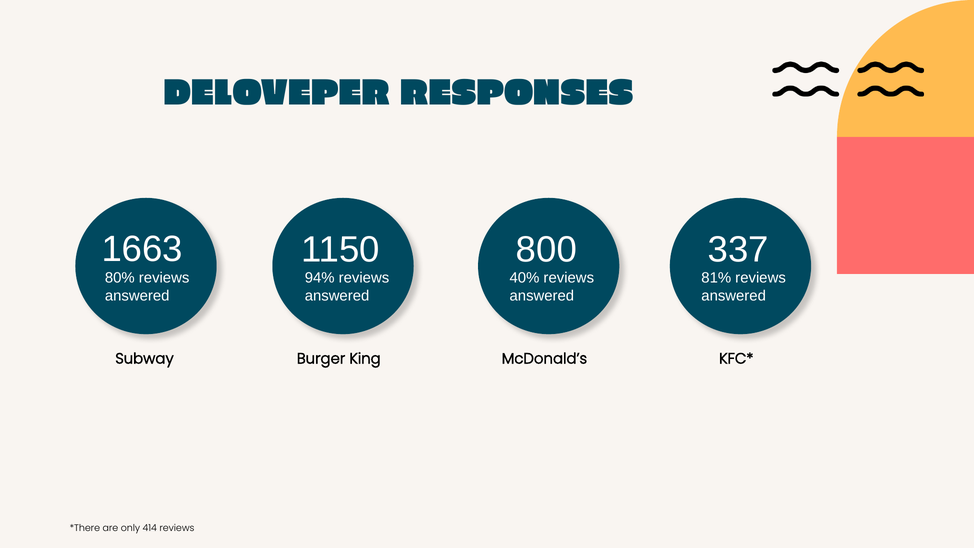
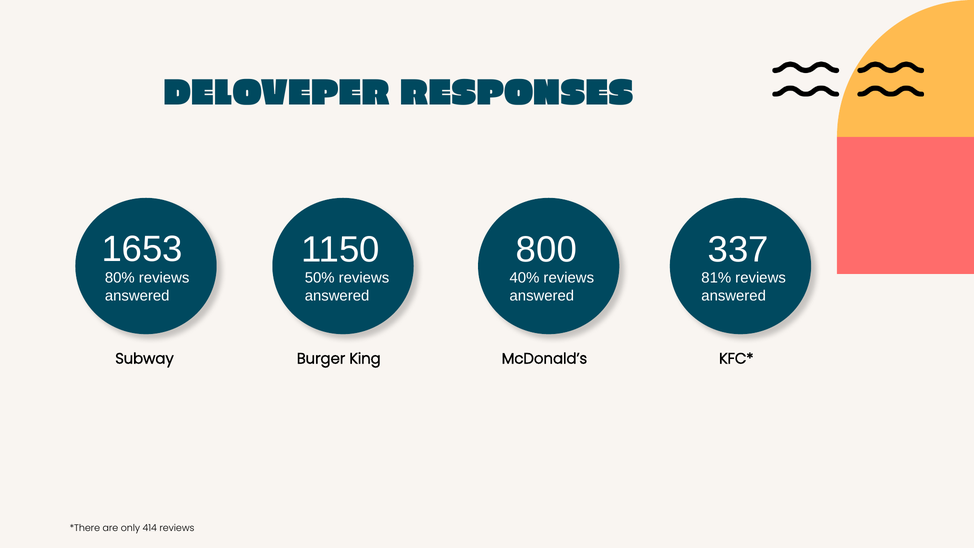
1663: 1663 -> 1653 (142, 249)
94%: 94% -> 50% (320, 278)
